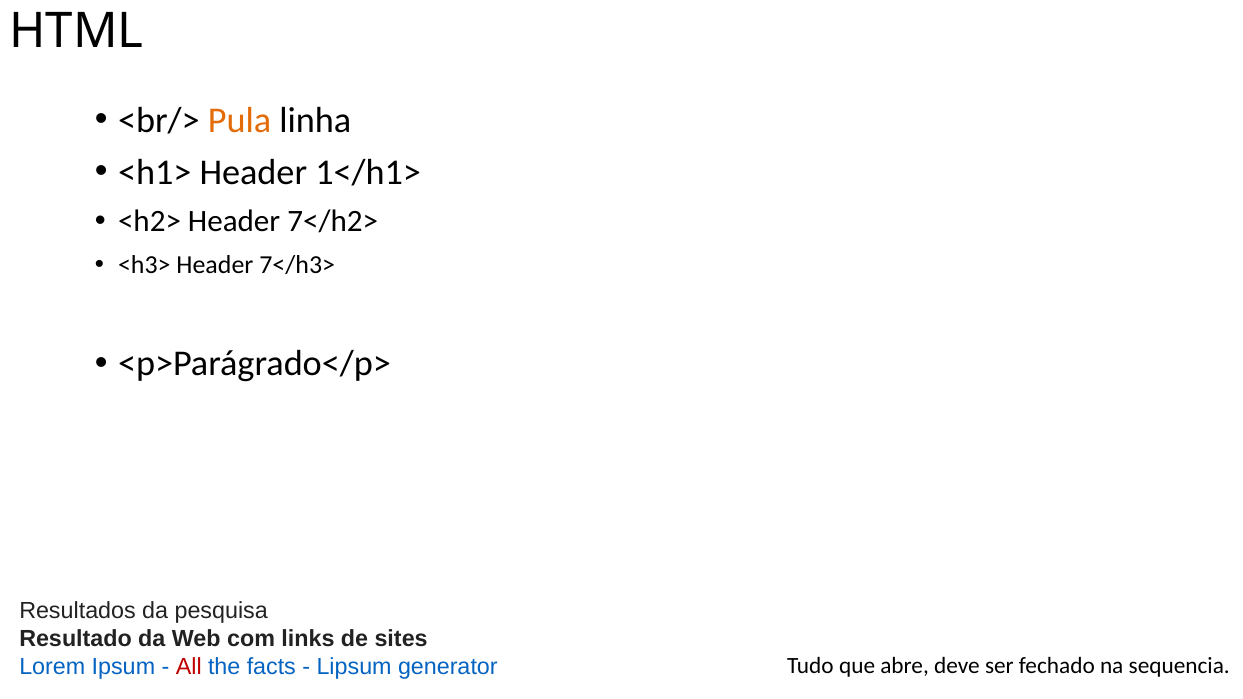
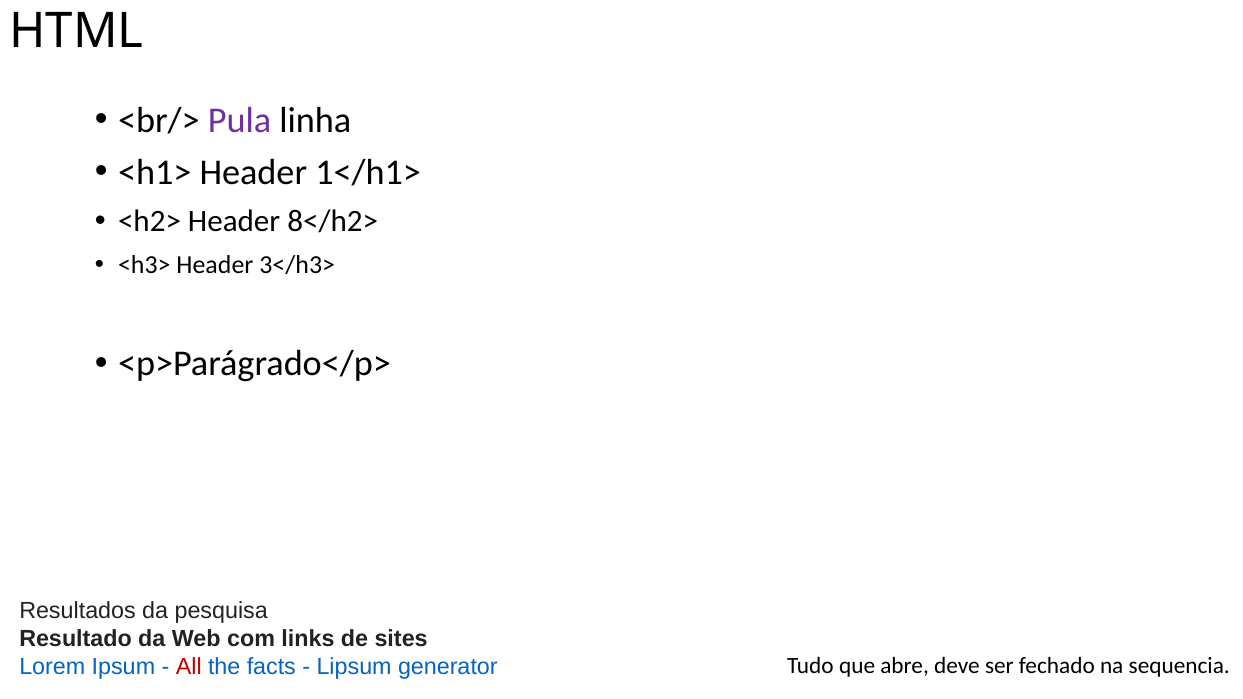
Pula colour: orange -> purple (240, 120)
7</h2>: 7</h2> -> 8</h2> (333, 222)
7</h3>: 7</h3> -> 3</h3> (297, 265)
